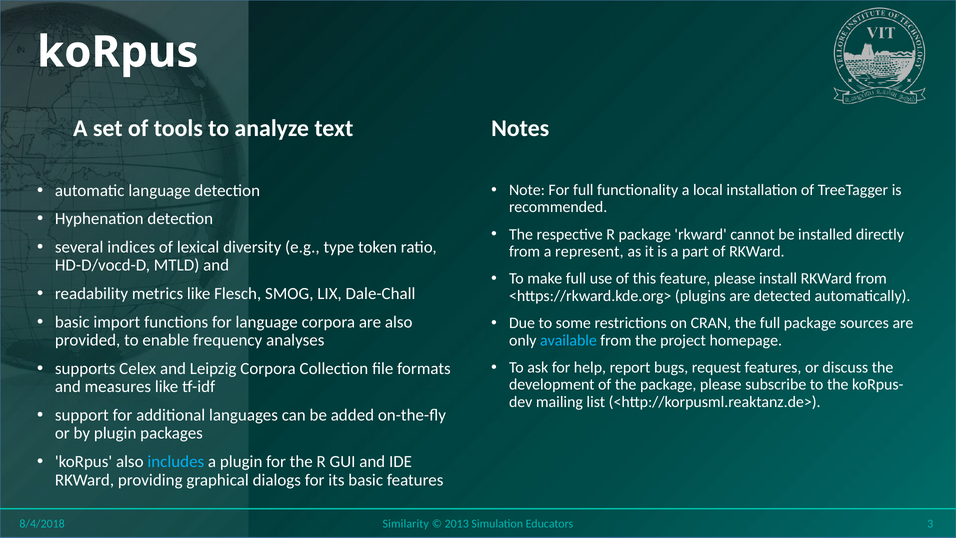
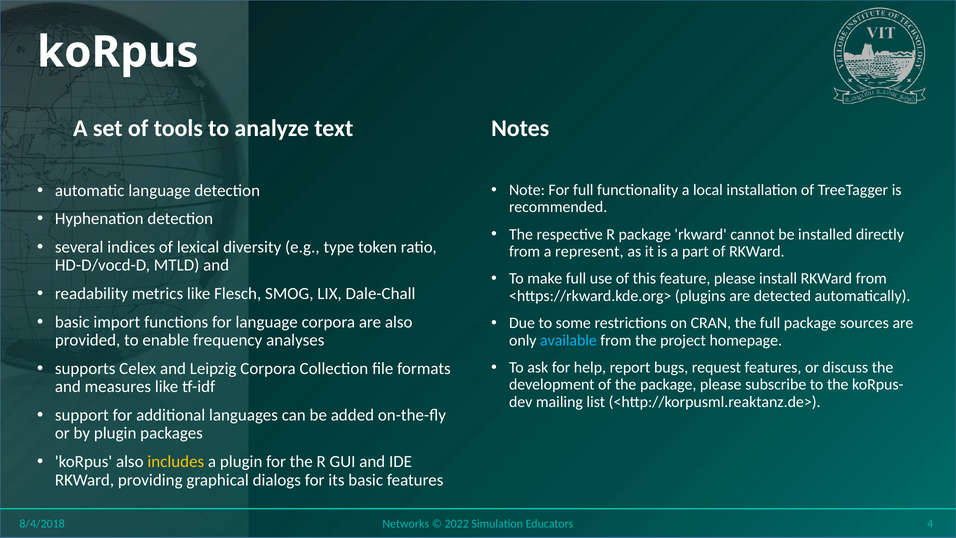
includes colour: light blue -> yellow (176, 461)
Similarity: Similarity -> Networks (406, 524)
2013: 2013 -> 2022 (457, 524)
3: 3 -> 4 (930, 524)
